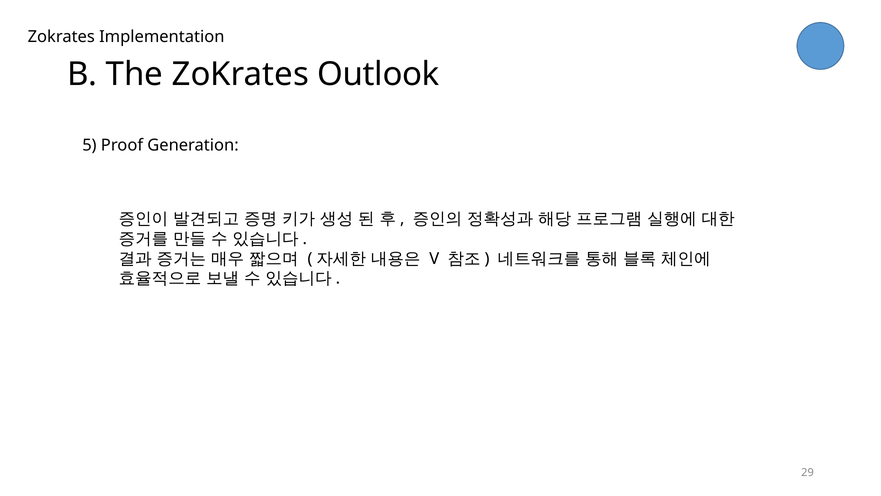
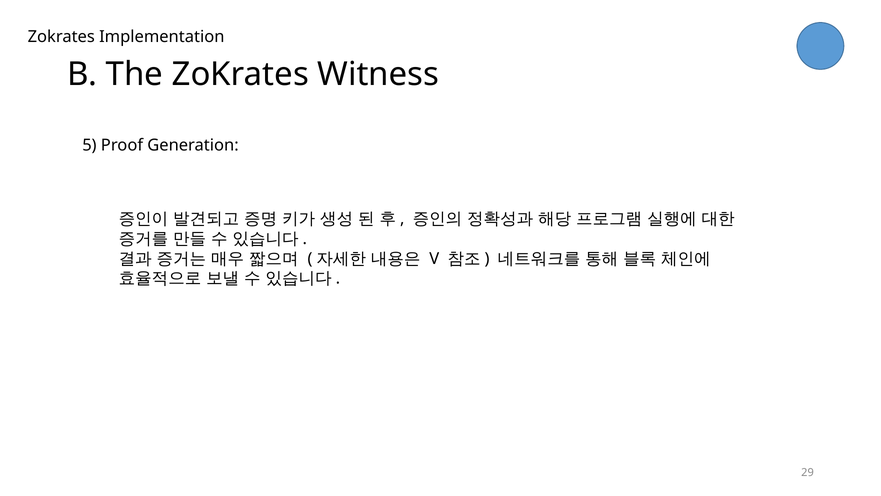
Outlook: Outlook -> Witness (378, 74)
